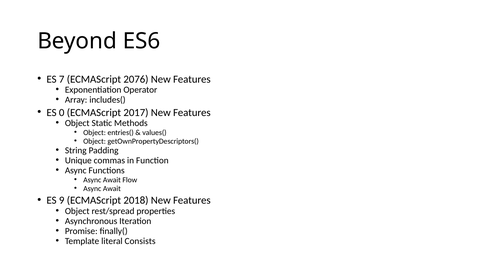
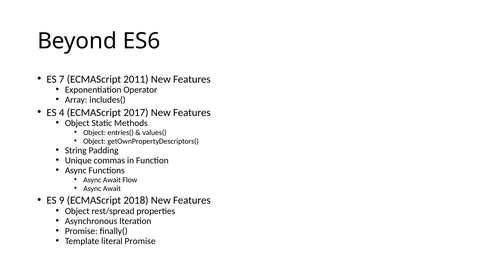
2076: 2076 -> 2011 (136, 79)
0: 0 -> 4 (62, 112)
literal Consists: Consists -> Promise (140, 241)
